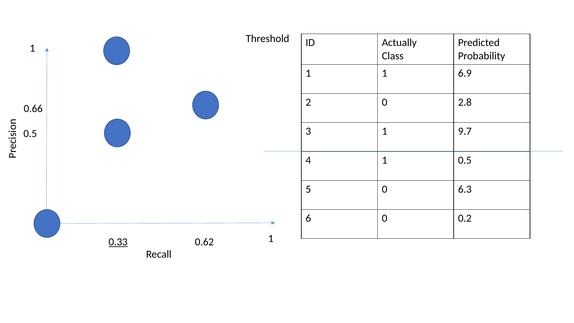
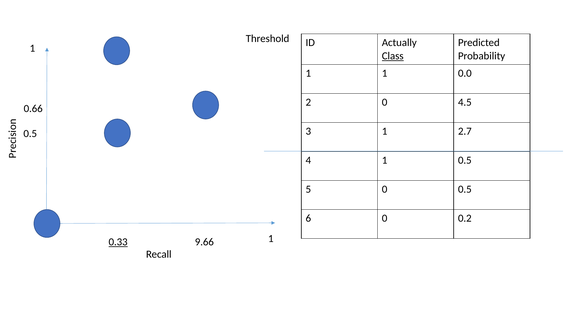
Class underline: none -> present (393, 56)
6.9: 6.9 -> 0.0 (465, 73)
2.8: 2.8 -> 4.5 (465, 102)
9.7: 9.7 -> 2.7 (465, 131)
0 6.3: 6.3 -> 0.5 (465, 189)
0.62: 0.62 -> 9.66 (204, 242)
